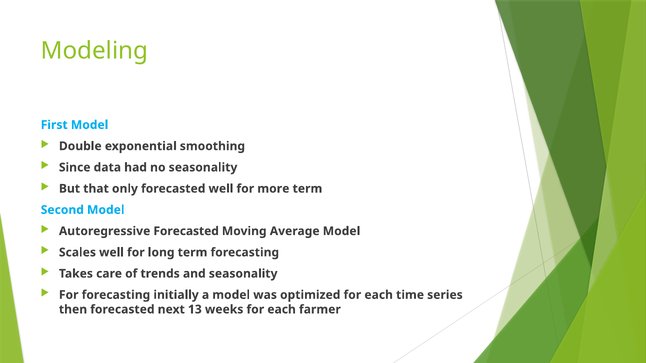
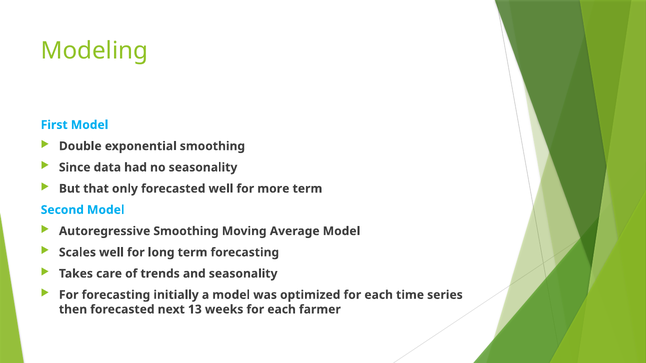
Autoregressive Forecasted: Forecasted -> Smoothing (186, 231)
